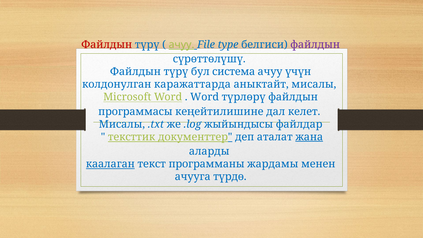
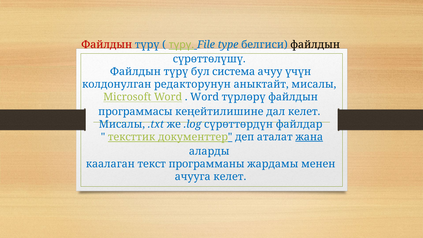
ачуу: ачуу -> түрү (181, 45)
файлдын colour: purple -> black (315, 45)
каражаттарда: каражаттарда -> редакторунун (192, 84)
жыйындысы: жыйындысы -> сүрөттөрдүн (239, 124)
каалаган underline: present -> none (110, 164)
ачууга түрдө: түрдө -> келет (230, 177)
